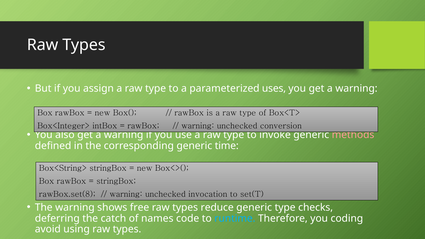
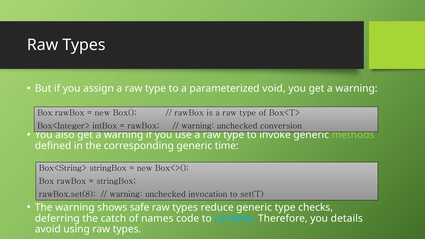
uses: uses -> void (274, 88)
methods colour: pink -> light green (353, 135)
free: free -> safe (140, 207)
coding: coding -> details (347, 218)
